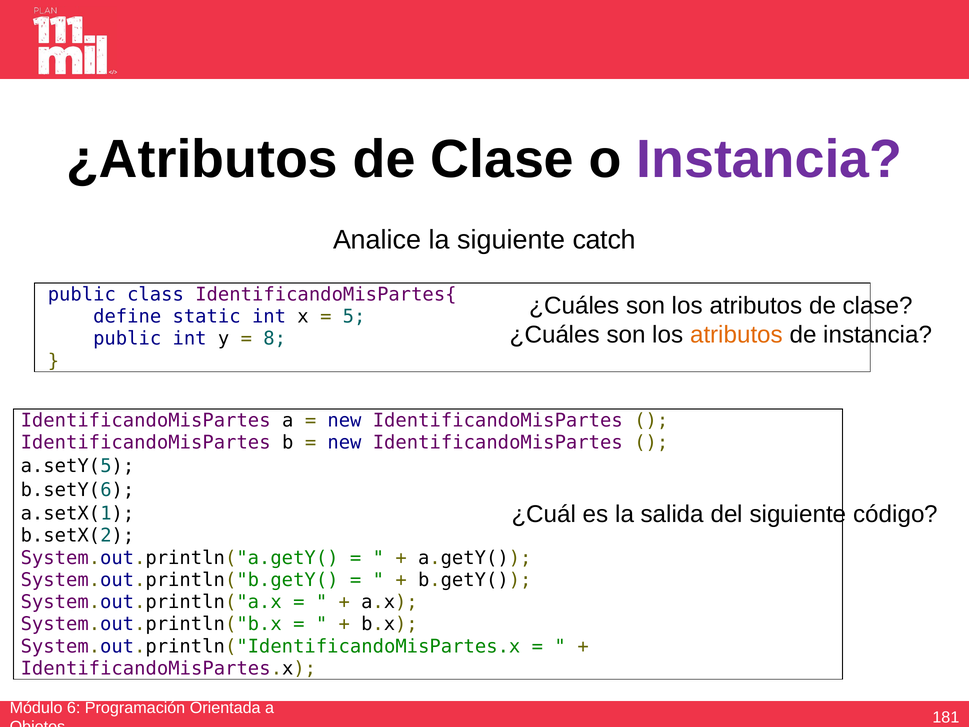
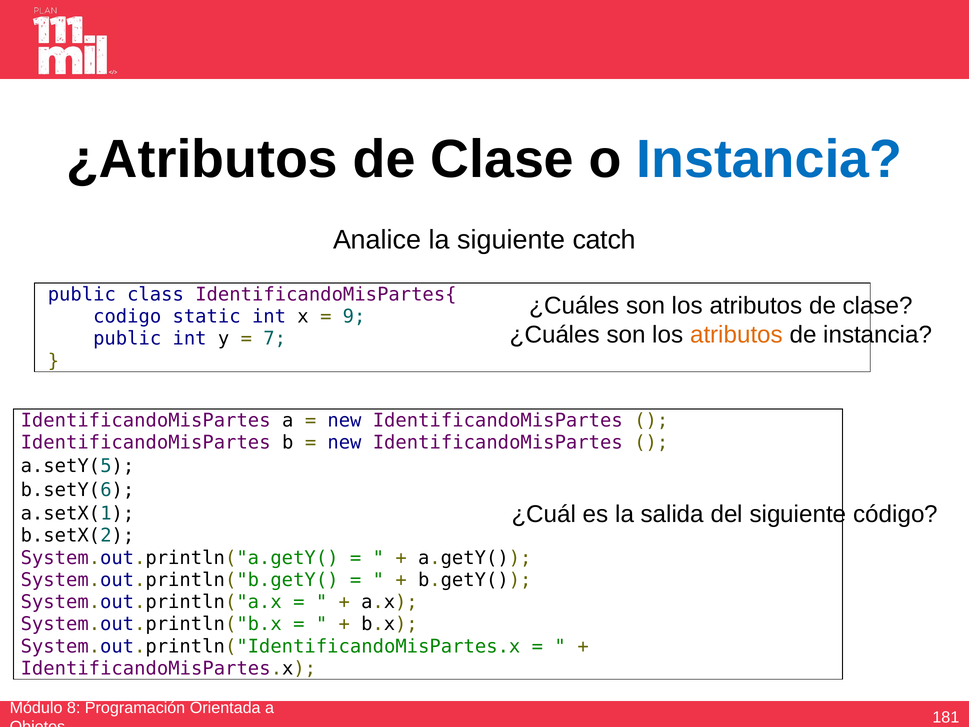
Instancia colour: purple -> blue (769, 160)
define: define -> codigo (127, 317)
5: 5 -> 9 (354, 317)
8: 8 -> 7 (275, 339)
6: 6 -> 8 (74, 708)
